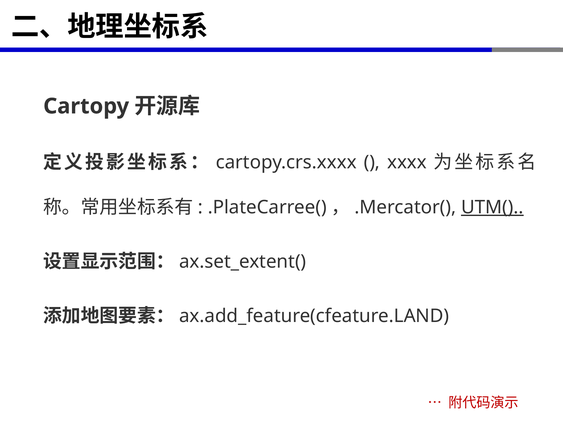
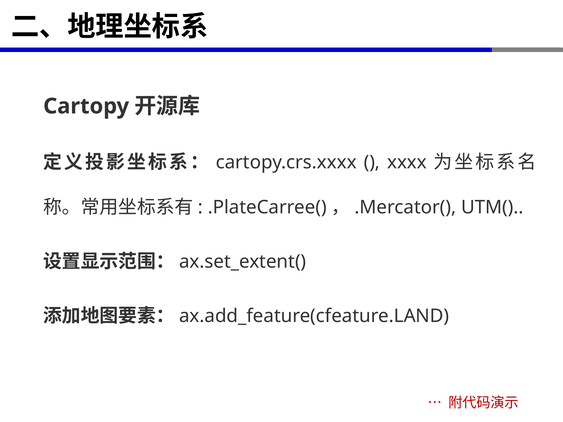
UTM( underline: present -> none (492, 207)
